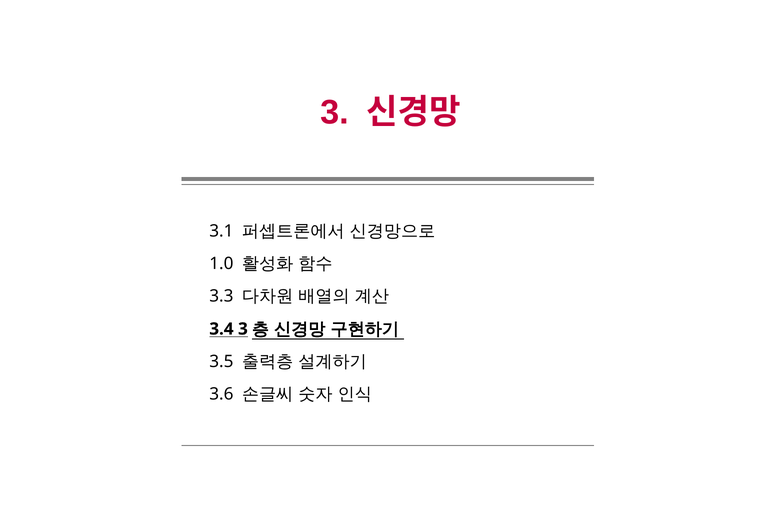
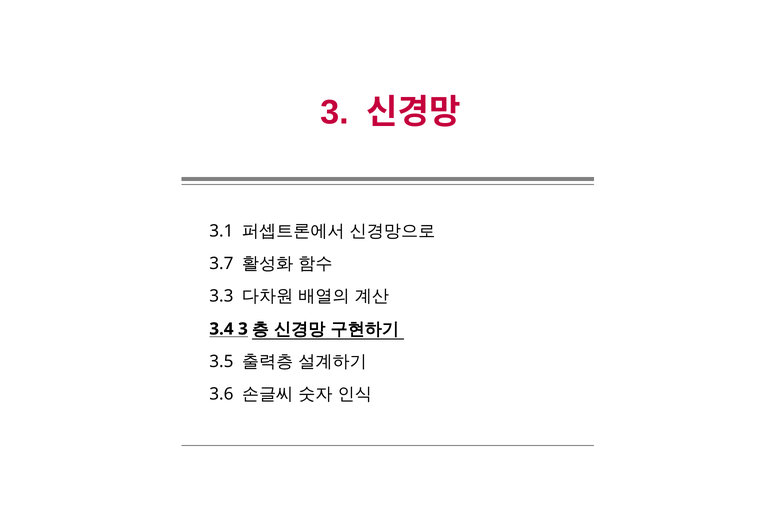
1.0: 1.0 -> 3.7 (221, 264)
